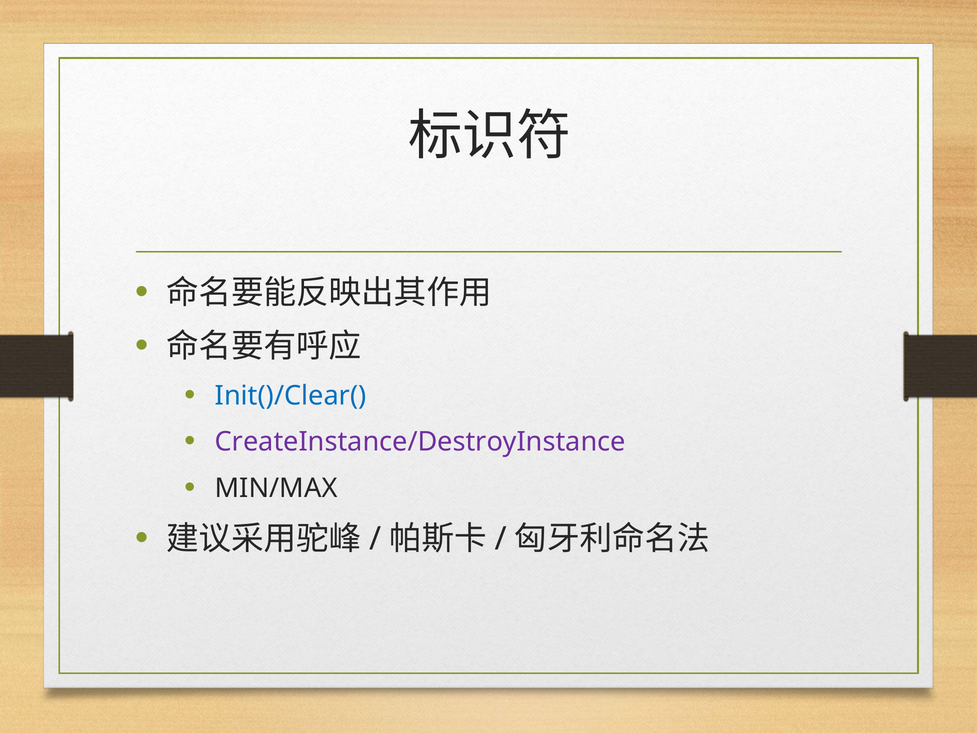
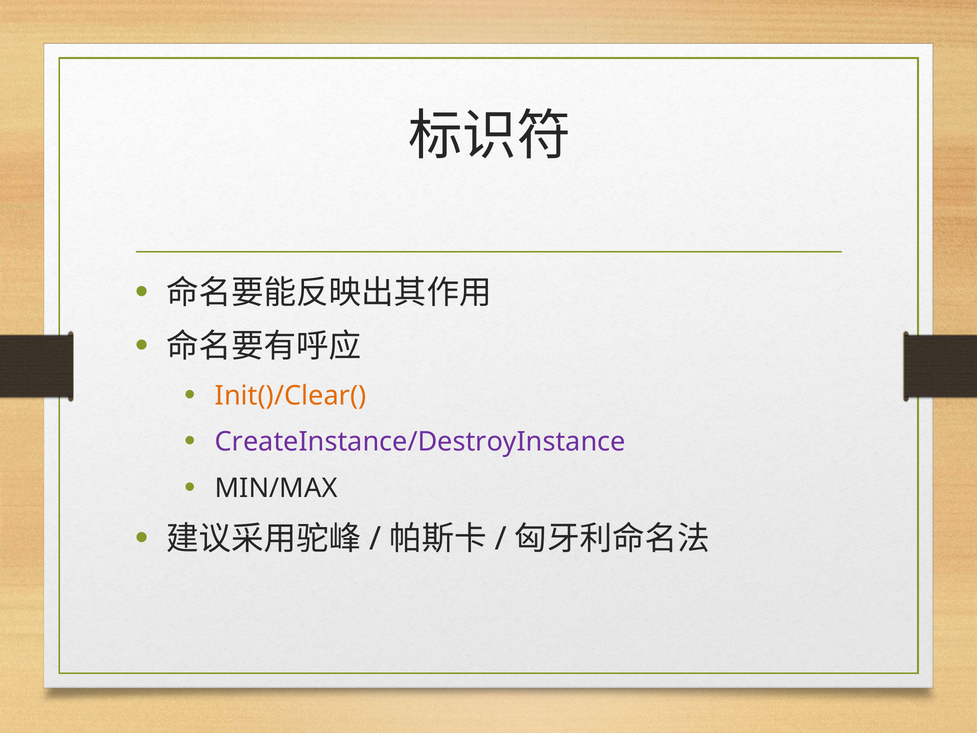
Init()/Clear( colour: blue -> orange (291, 396)
